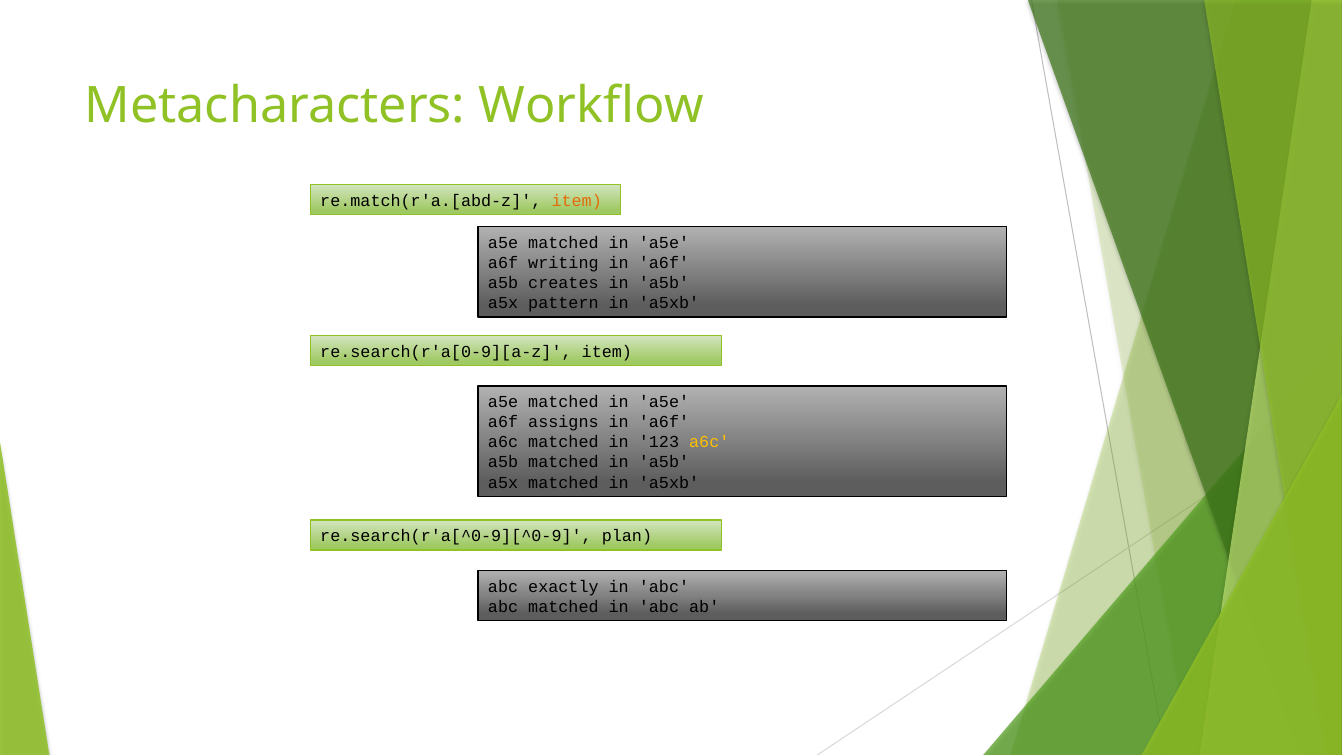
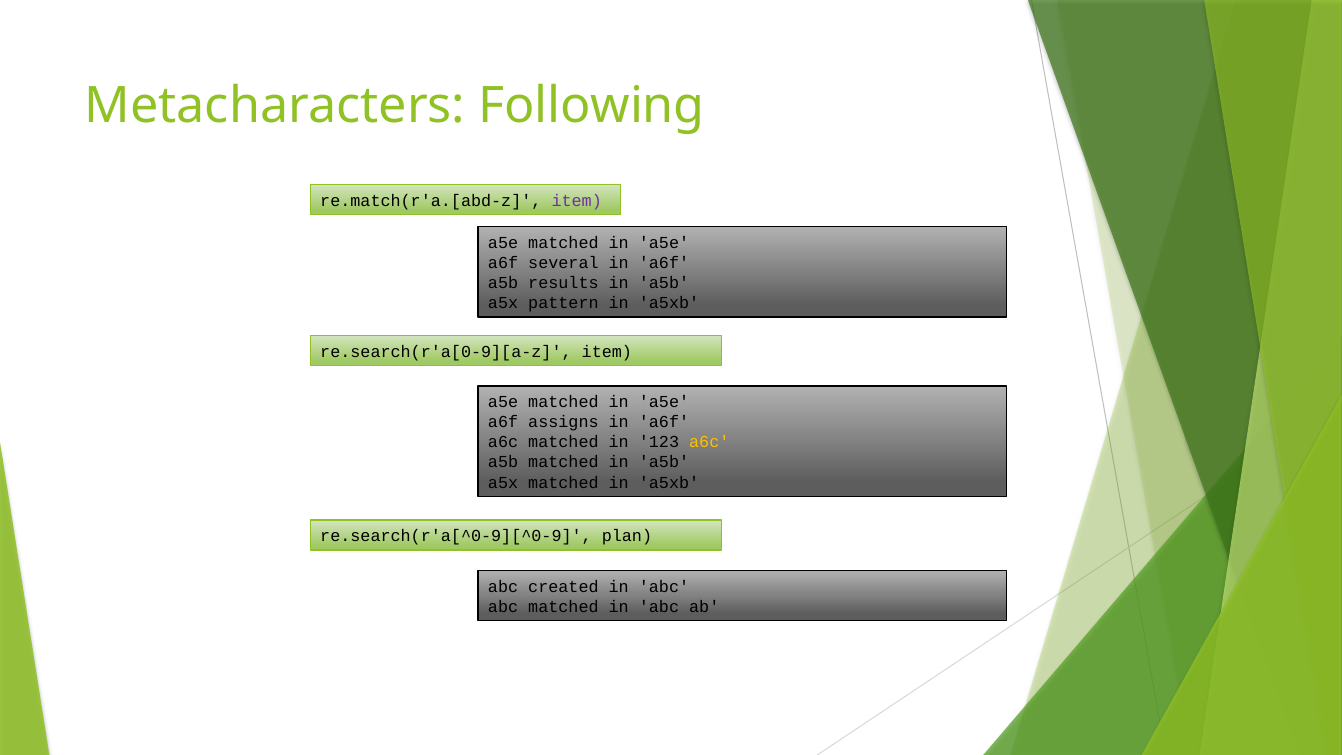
Workflow: Workflow -> Following (592, 106)
item colour: orange -> purple (577, 201)
writing: writing -> several (563, 263)
creates: creates -> results (563, 283)
exactly: exactly -> created (563, 586)
